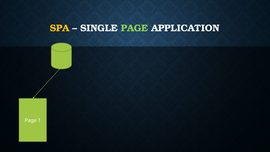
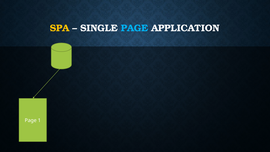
PAGE colour: light green -> light blue (135, 28)
